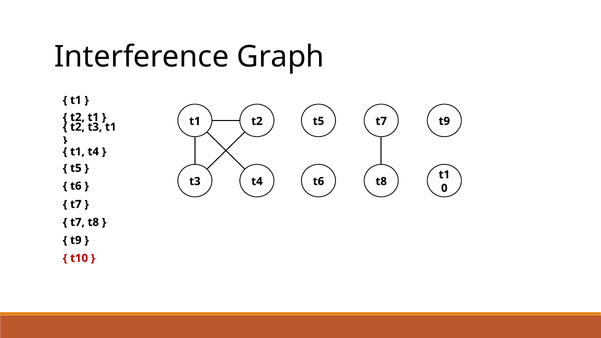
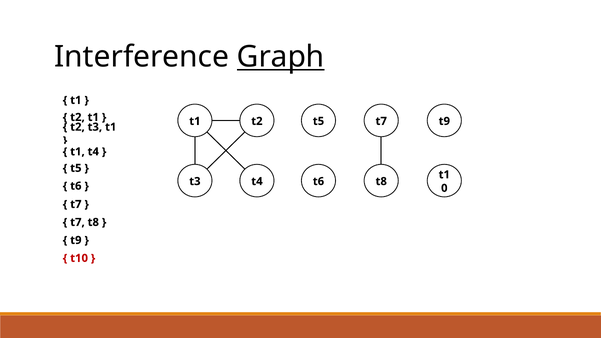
Graph underline: none -> present (281, 57)
